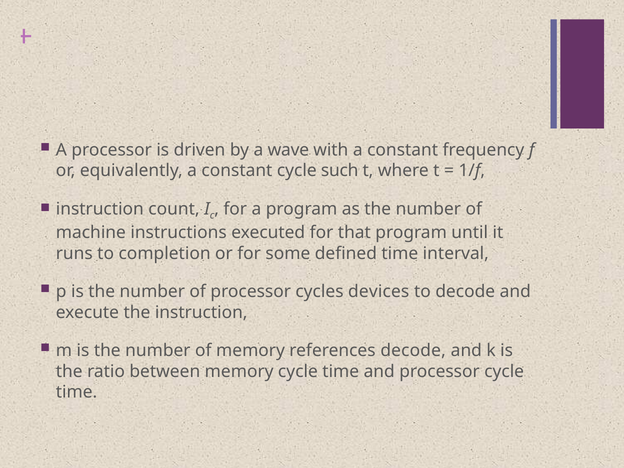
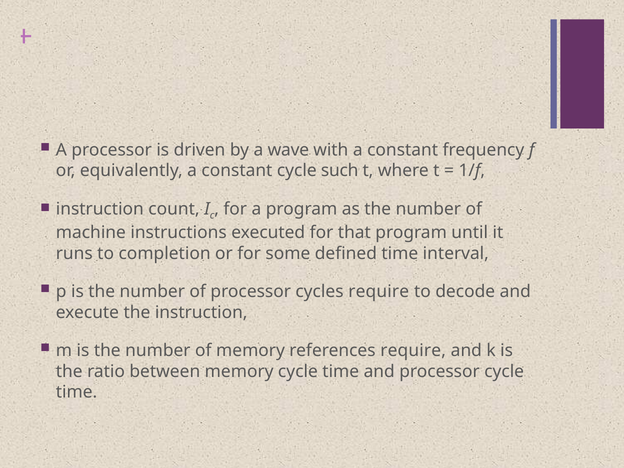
cycles devices: devices -> require (379, 292)
references decode: decode -> require (413, 350)
